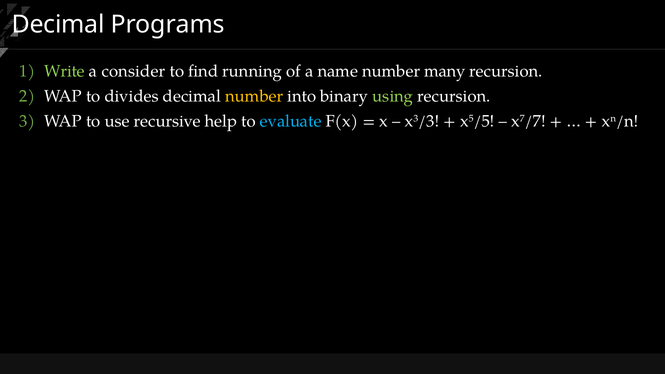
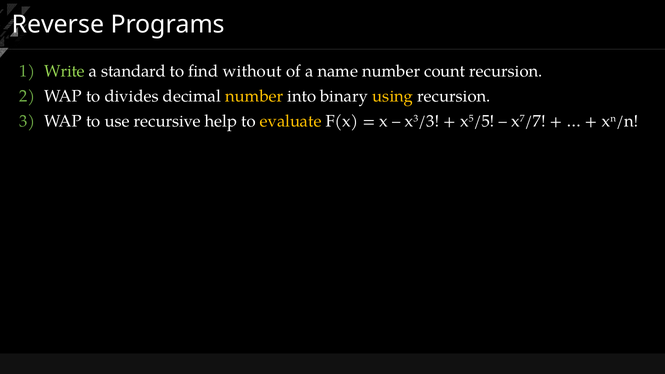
Decimal: Decimal -> Reverse (58, 24)
consider: consider -> standard (134, 71)
running: running -> without (252, 71)
many: many -> count (445, 71)
using colour: light green -> yellow (393, 96)
evaluate colour: light blue -> yellow (291, 121)
